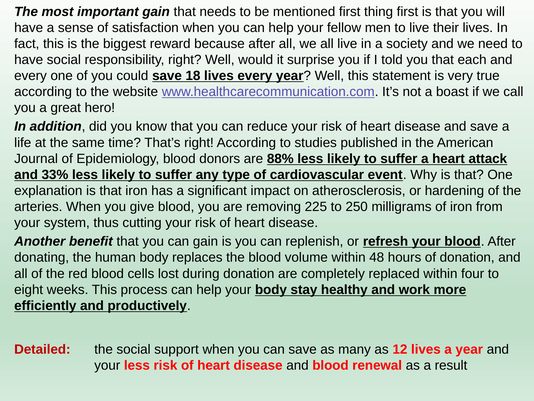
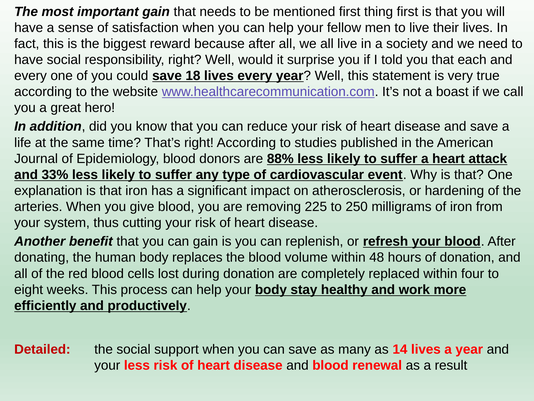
12: 12 -> 14 (400, 349)
